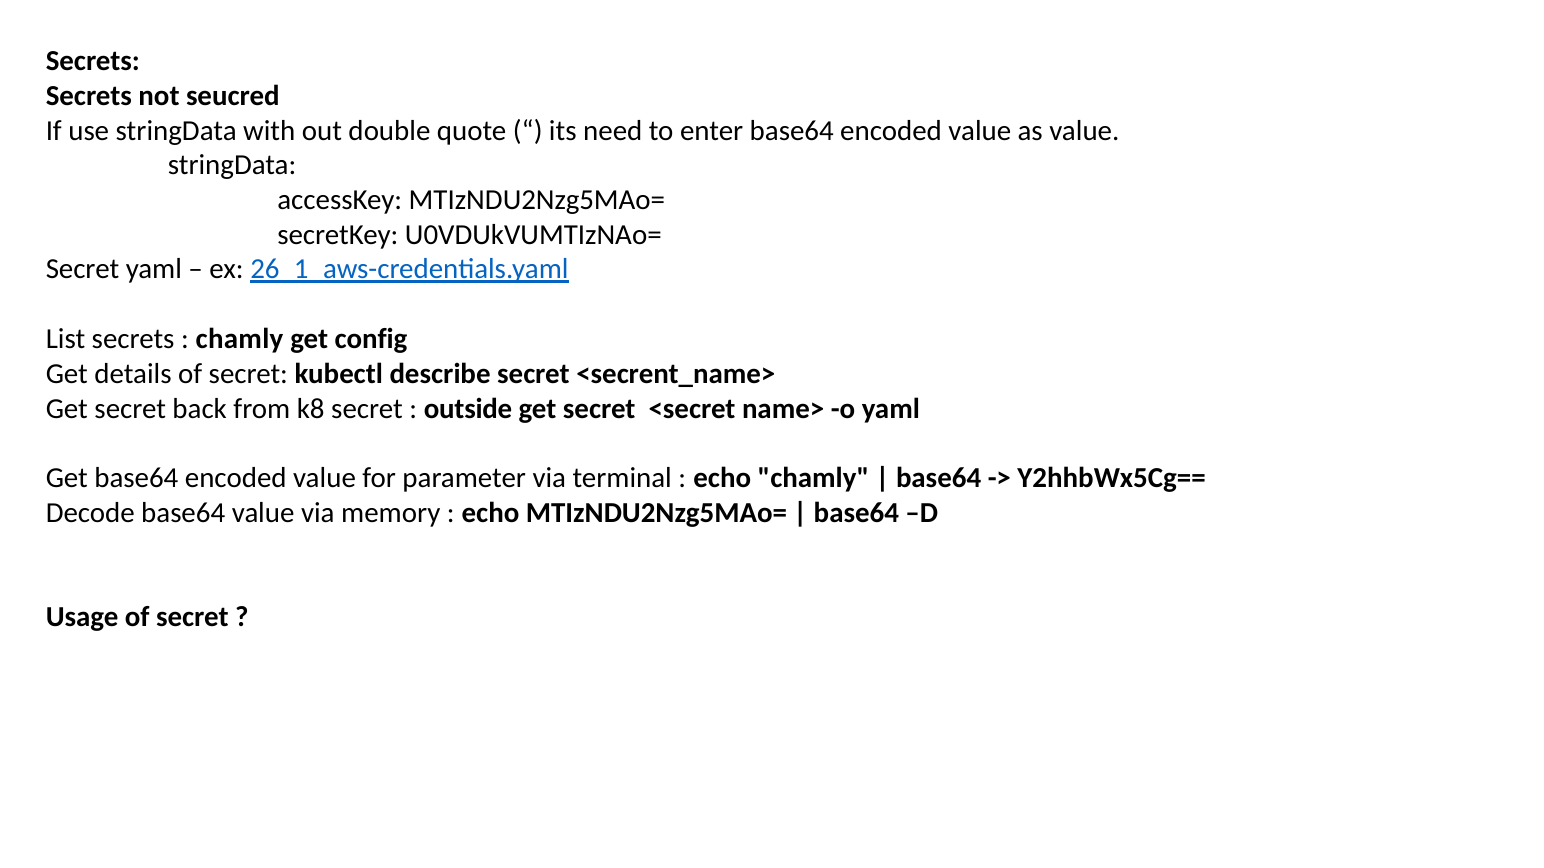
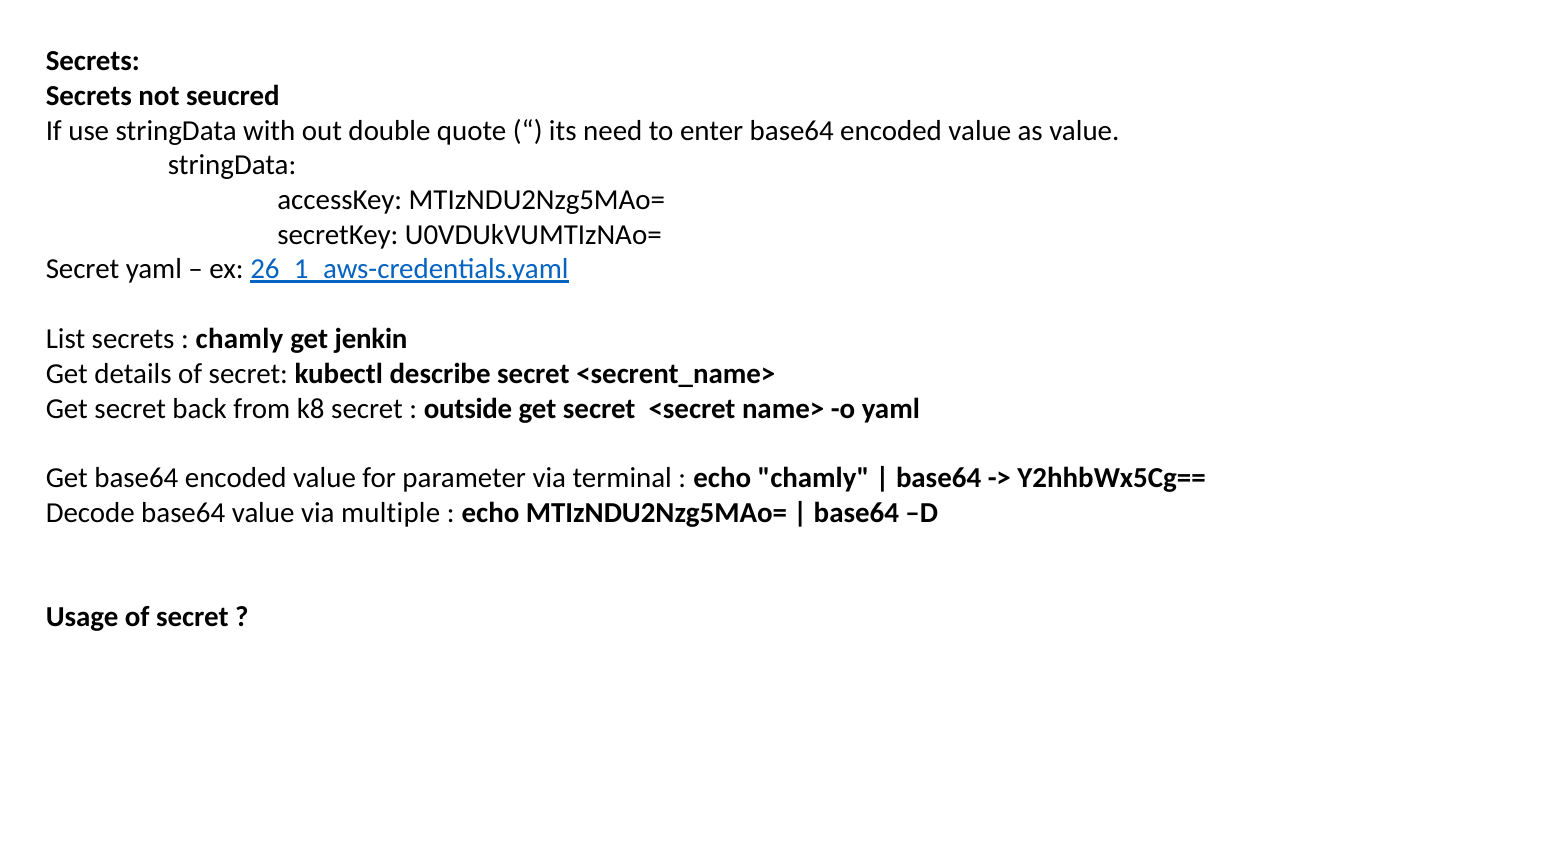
config: config -> jenkin (371, 340)
memory: memory -> multiple (391, 513)
